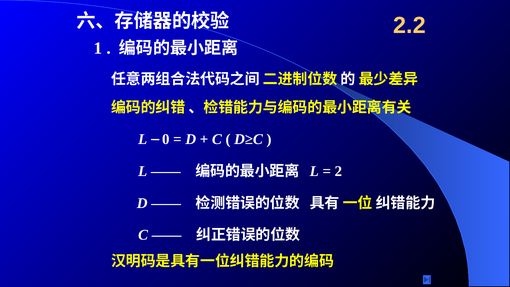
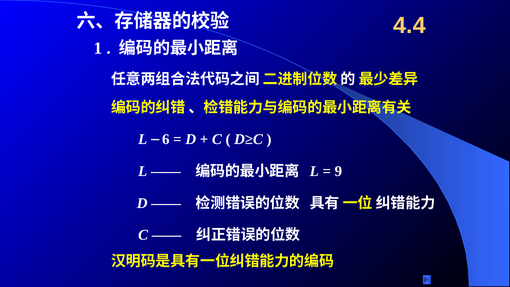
2.2: 2.2 -> 4.4 (410, 26)
0: 0 -> 6 (166, 139)
2: 2 -> 9 (338, 171)
